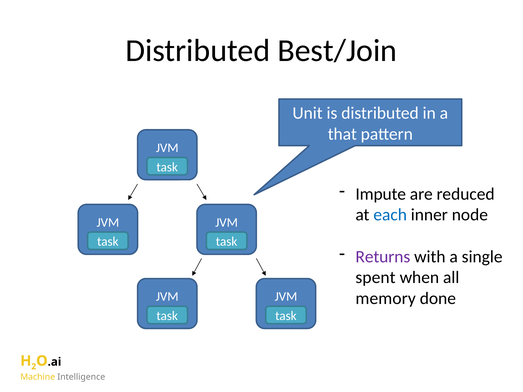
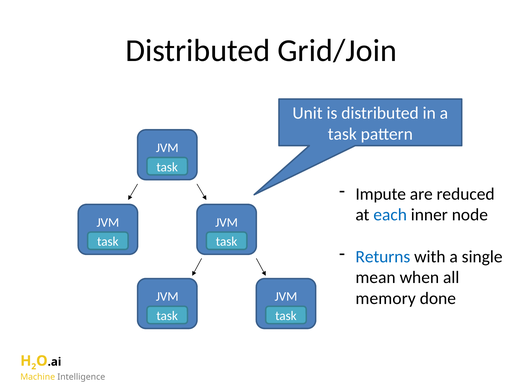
Best/Join: Best/Join -> Grid/Join (337, 51)
that: that -> task (342, 134)
Returns colour: purple -> blue (383, 257)
spent: spent -> mean (376, 278)
